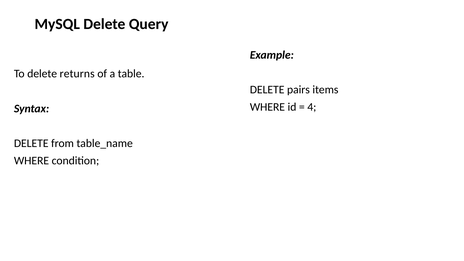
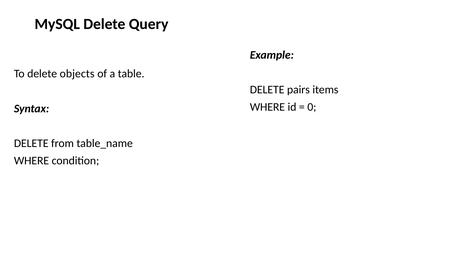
returns: returns -> objects (77, 74)
4: 4 -> 0 (312, 107)
